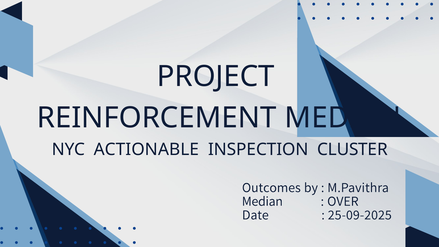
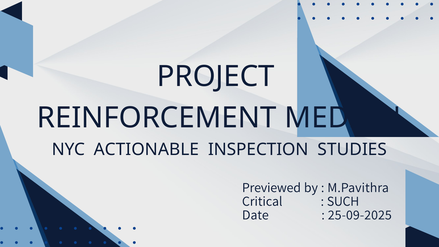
CLUSTER: CLUSTER -> STUDIES (352, 149)
Outcomes: Outcomes -> Previewed (271, 188)
Median: Median -> Critical (262, 201)
OVER: OVER -> SUCH (343, 201)
